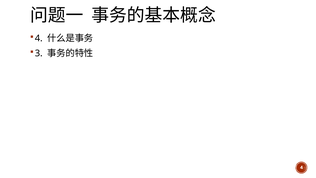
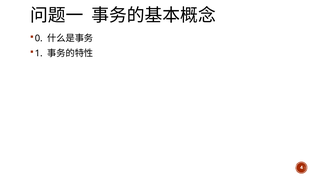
4: 4 -> 0 (39, 38)
3: 3 -> 1 (39, 53)
